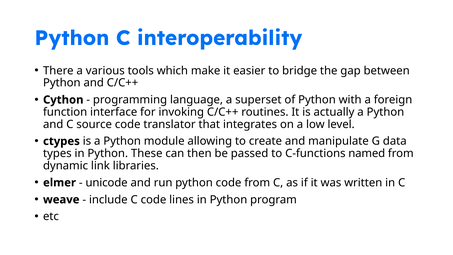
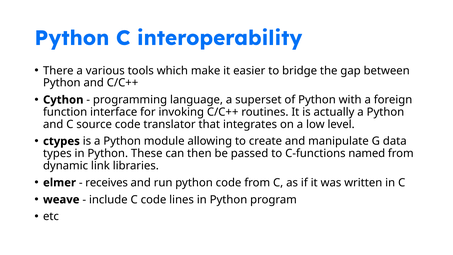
unicode: unicode -> receives (107, 183)
